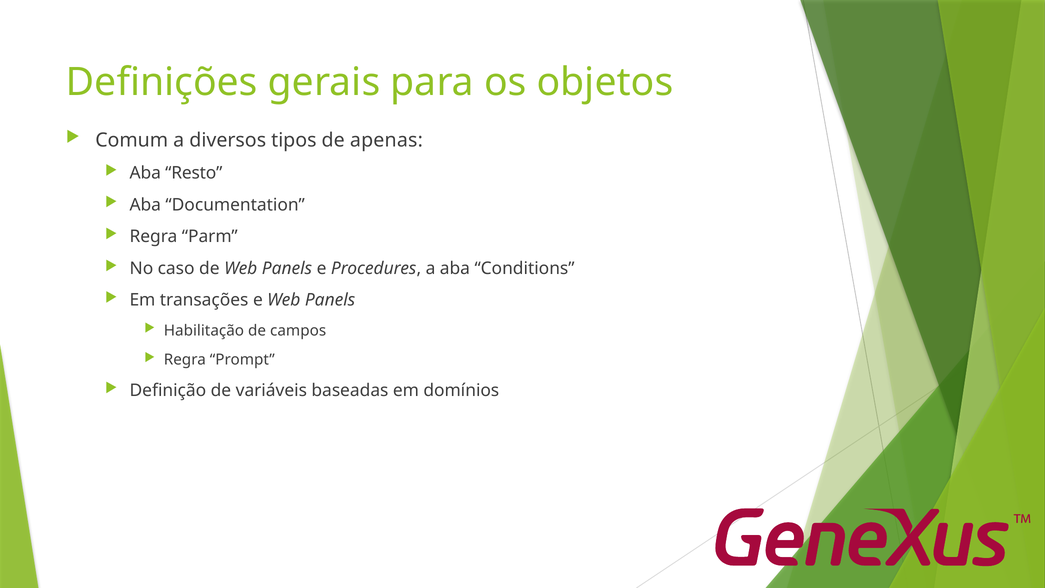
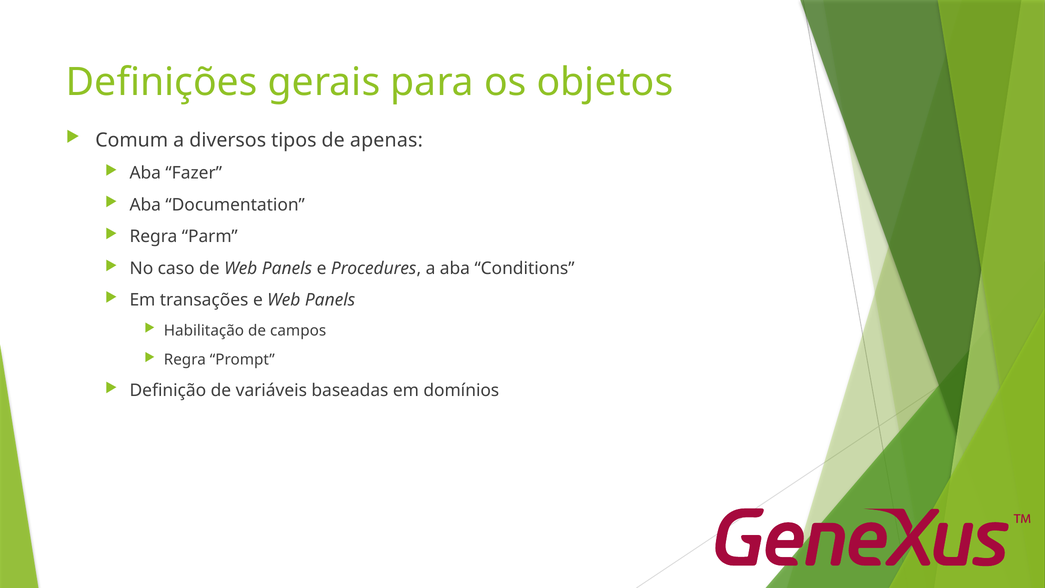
Resto: Resto -> Fazer (194, 173)
